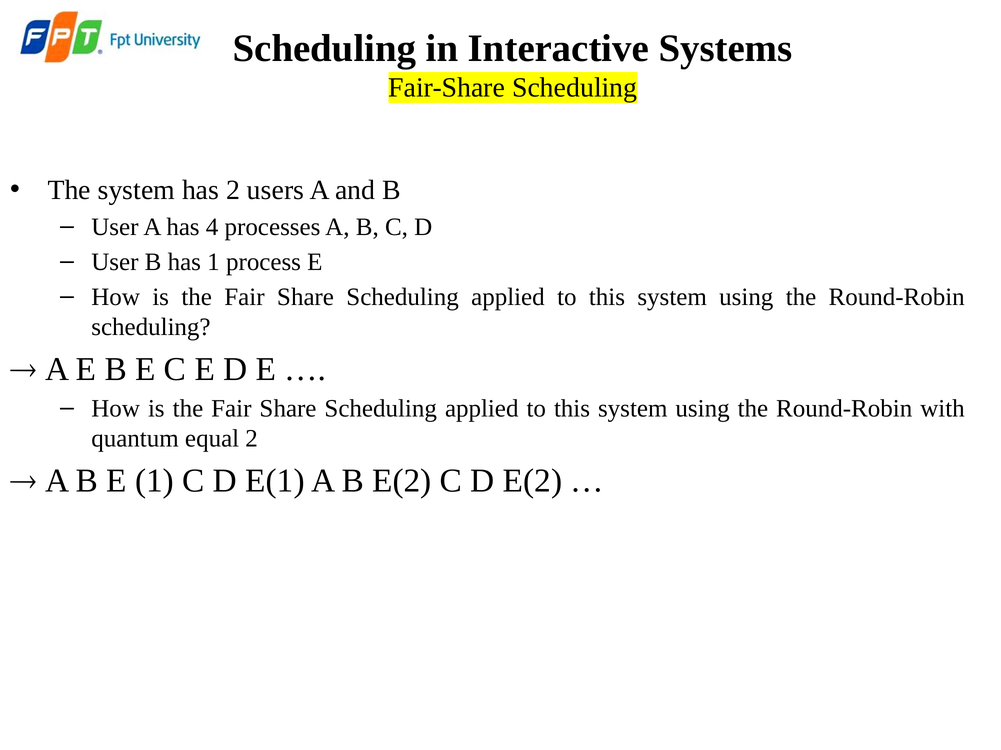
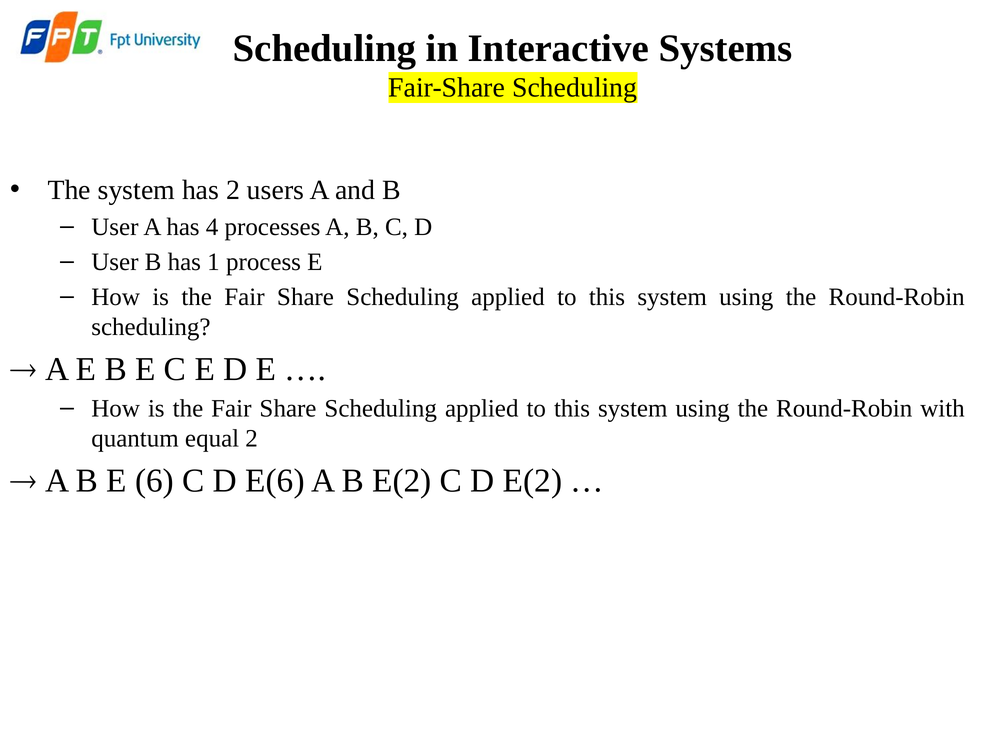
E 1: 1 -> 6 (155, 481)
E(1: E(1 -> E(6 (275, 481)
